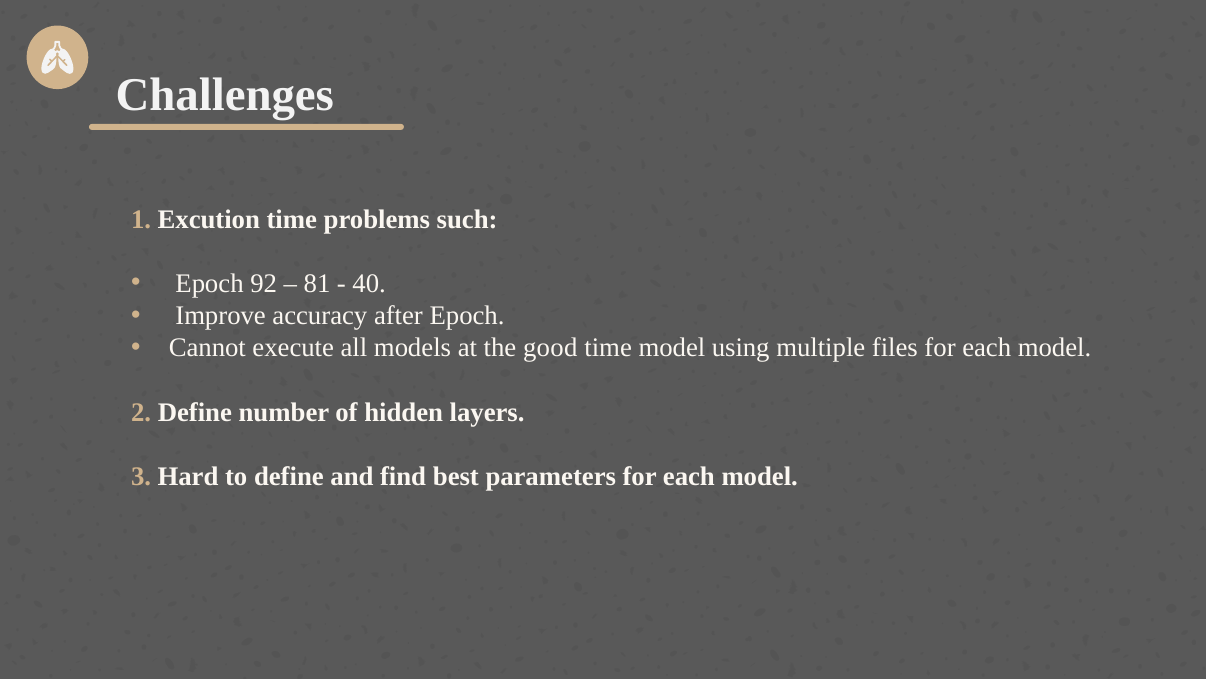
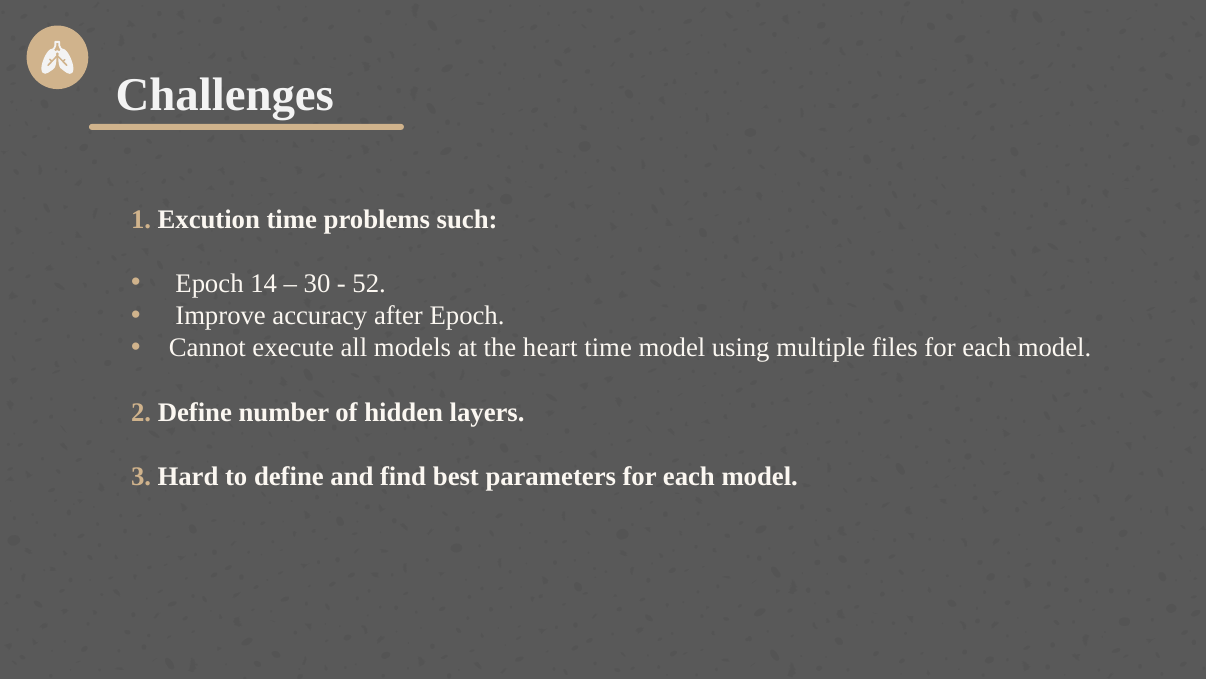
92: 92 -> 14 (264, 283)
81: 81 -> 30 (317, 283)
40: 40 -> 52 (369, 283)
good: good -> heart (550, 348)
